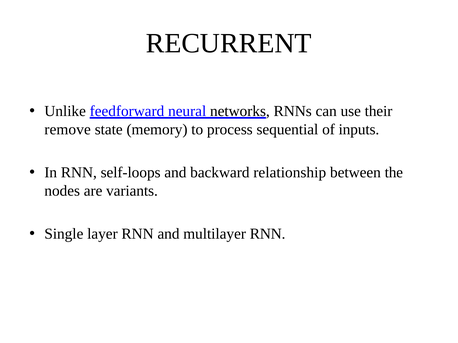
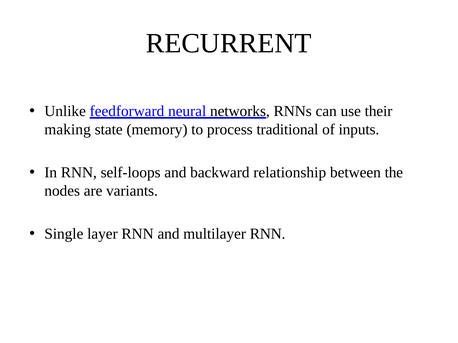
remove: remove -> making (68, 130)
sequential: sequential -> traditional (287, 130)
